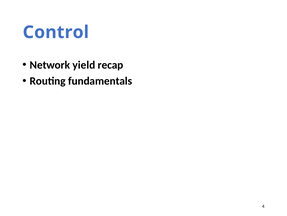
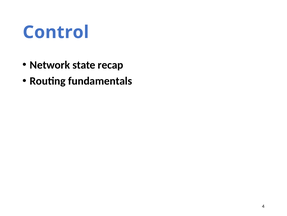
yield: yield -> state (84, 65)
